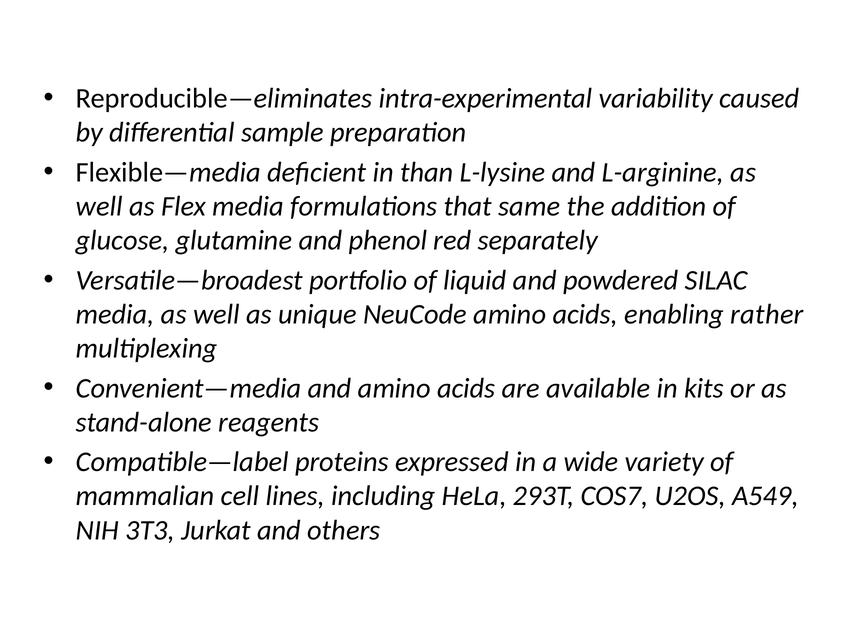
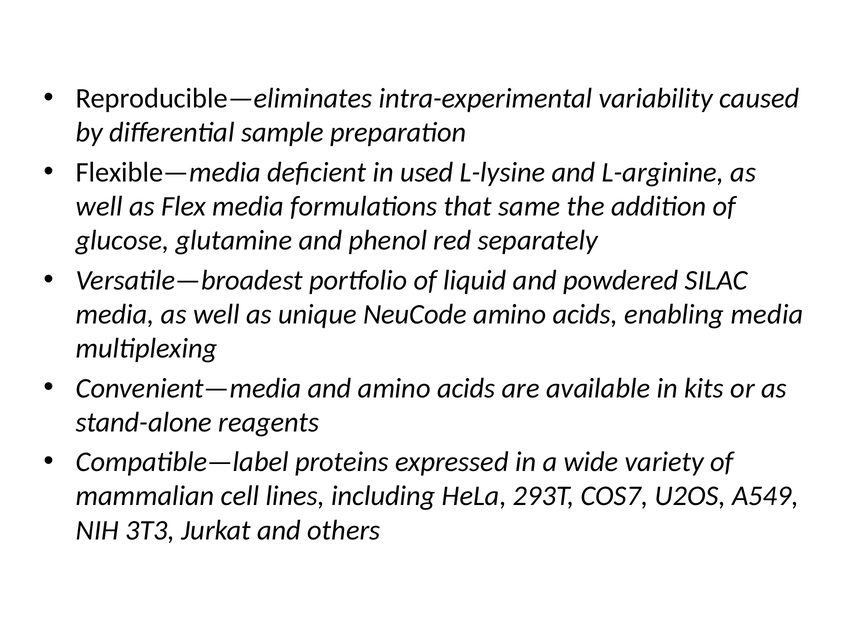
than: than -> used (427, 172)
enabling rather: rather -> media (767, 314)
